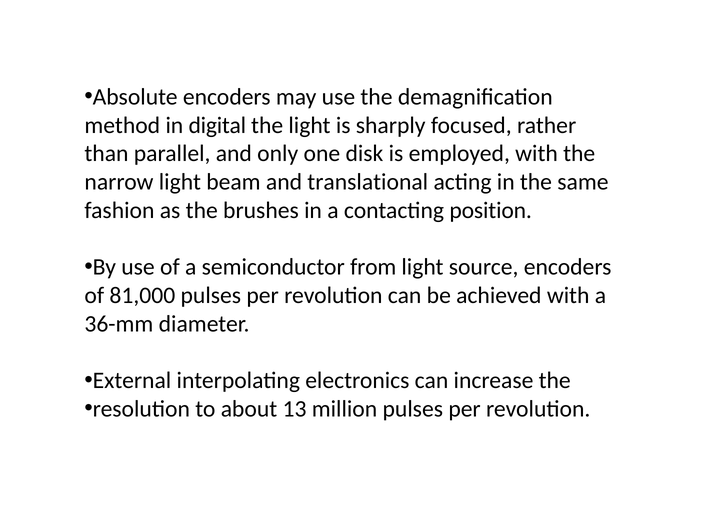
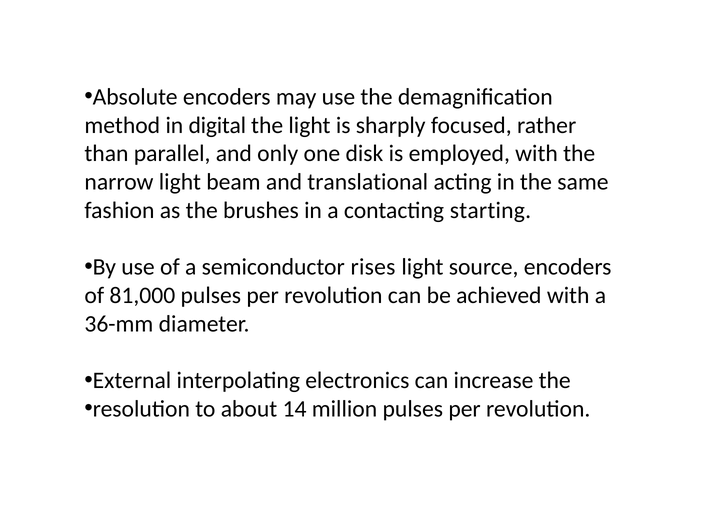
position: position -> starting (490, 210)
from: from -> rises (373, 267)
13: 13 -> 14 (295, 409)
